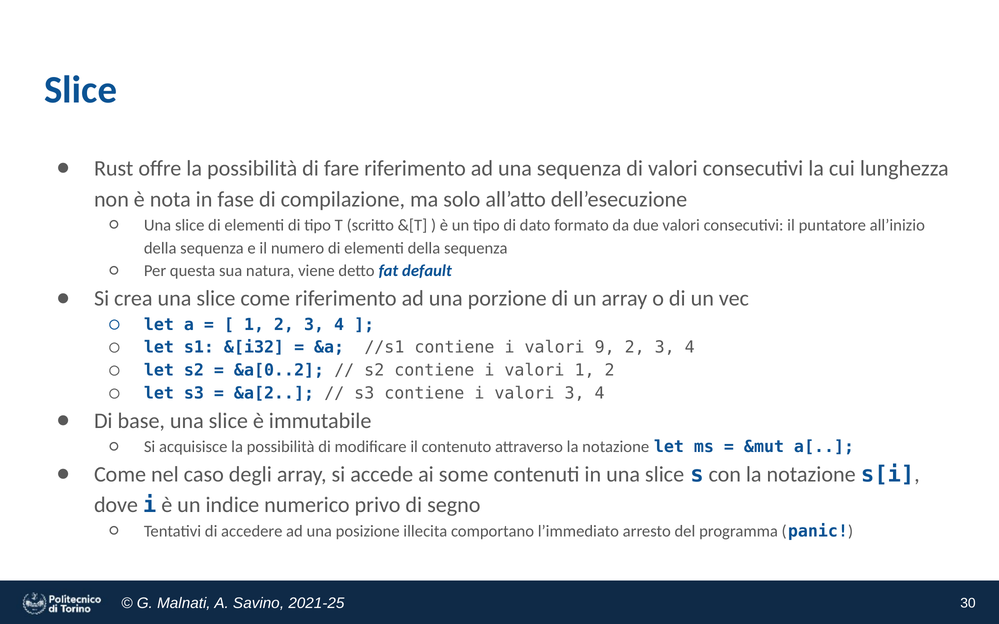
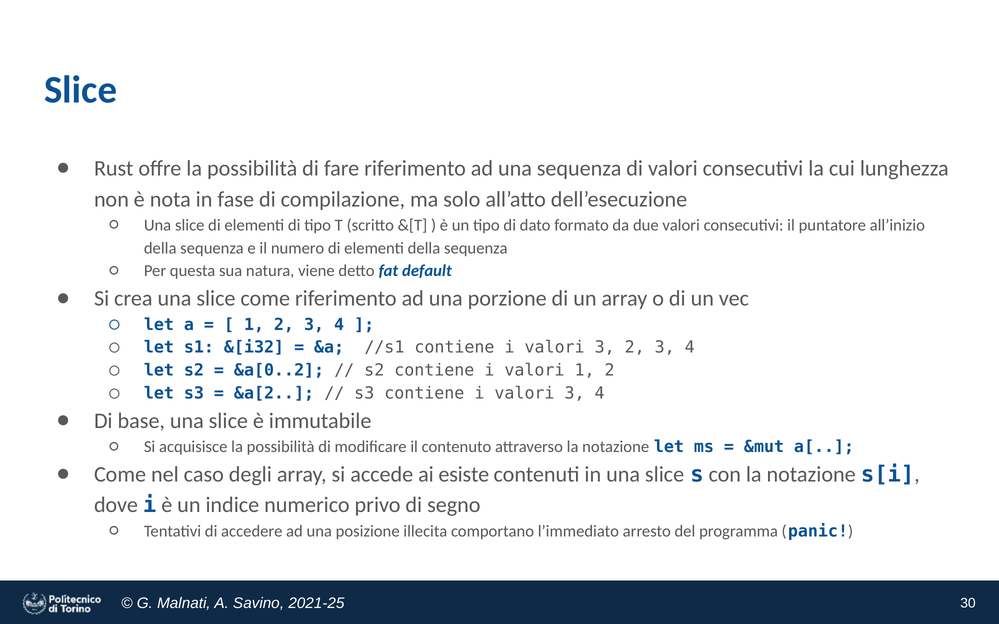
9: 9 -> 3 (605, 348)
some: some -> esiste (464, 475)
